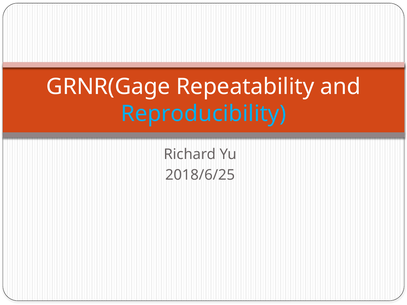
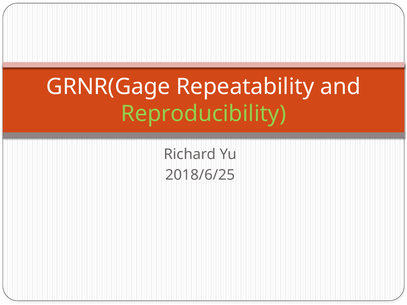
Reproducibility colour: light blue -> light green (203, 114)
